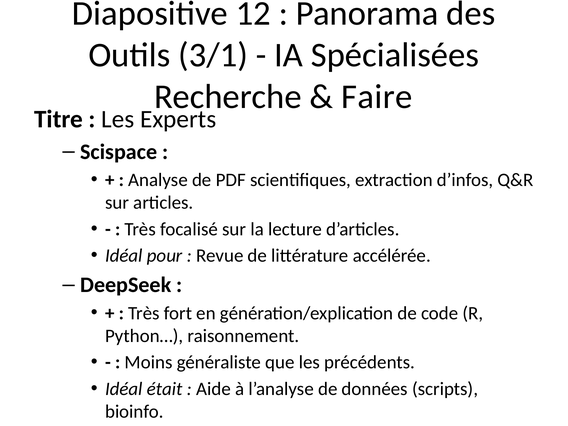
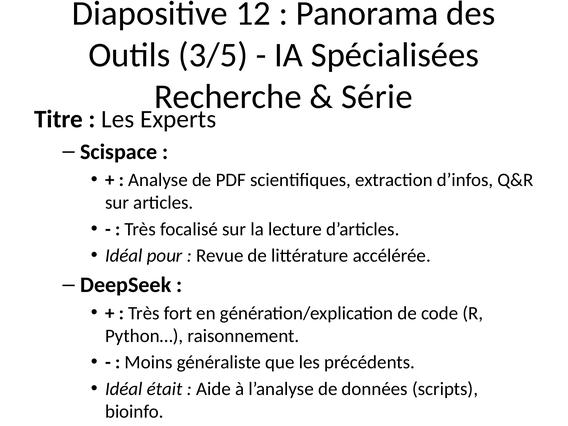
3/1: 3/1 -> 3/5 (213, 55)
Faire: Faire -> Série (377, 97)
